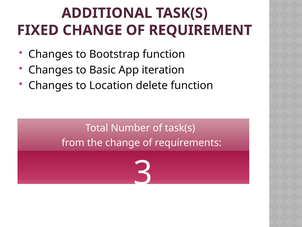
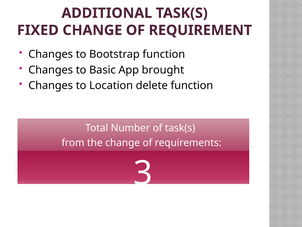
iteration: iteration -> brought (163, 70)
